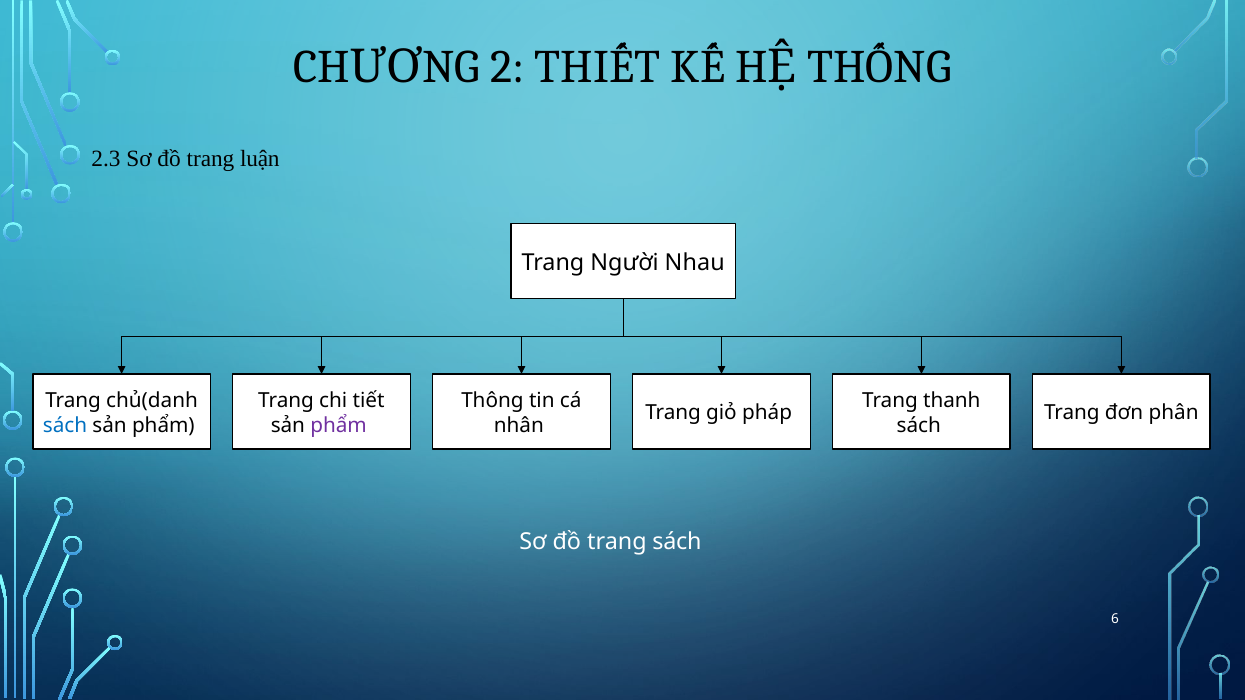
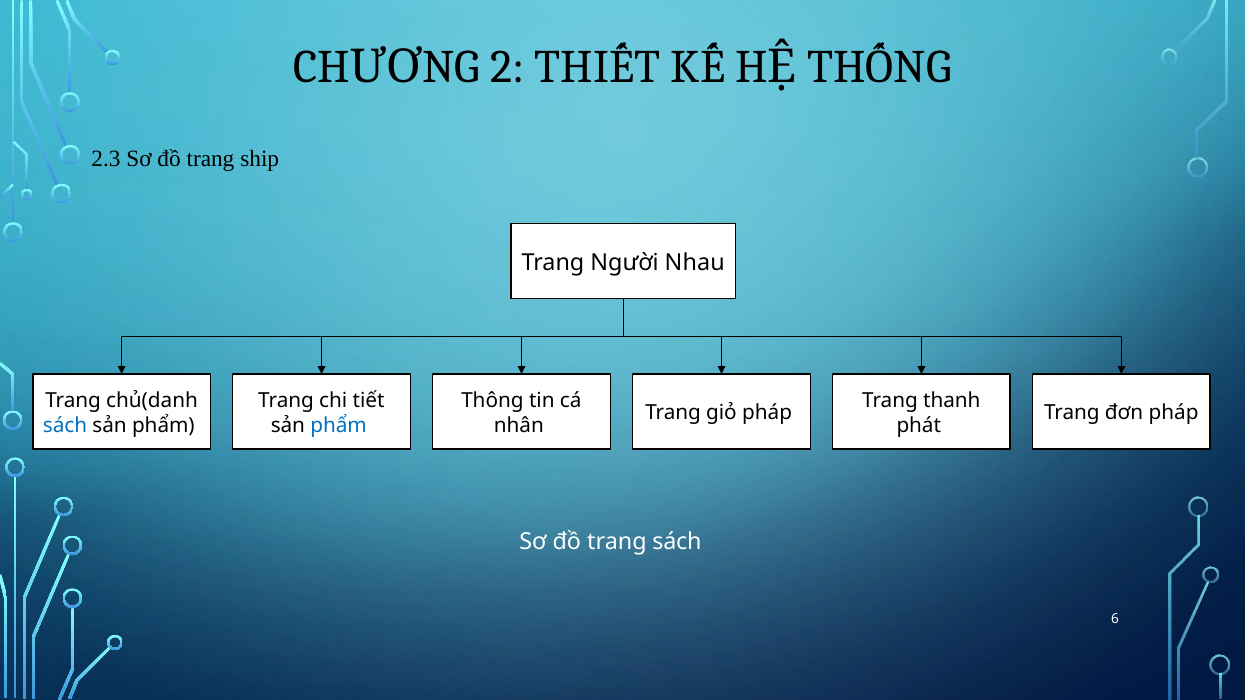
luận: luận -> ship (260, 159)
đơn phân: phân -> pháp (1174, 413)
phẩm colour: purple -> blue (339, 426)
sách: sách -> phát (919, 426)
